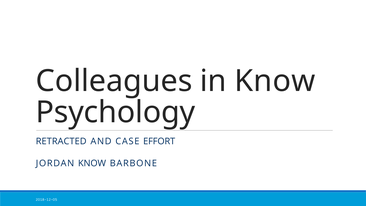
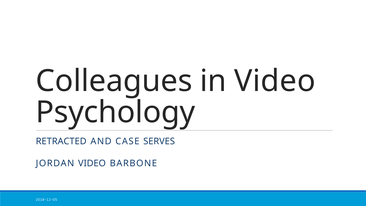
in Know: Know -> Video (275, 81)
EFFORT: EFFORT -> SERVES (159, 141)
JORDAN KNOW: KNOW -> VIDEO (92, 163)
